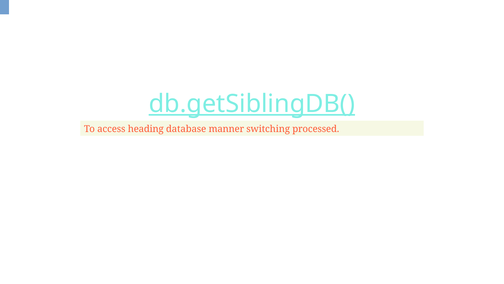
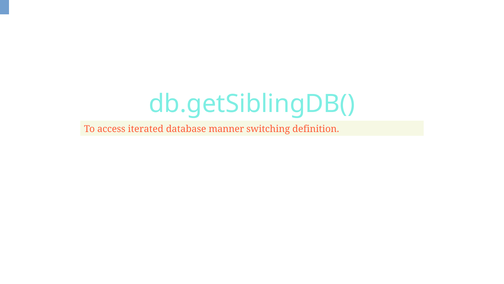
db.getSiblingDB( underline: present -> none (252, 104)
heading: heading -> iterated (146, 129)
processed: processed -> definition (316, 129)
